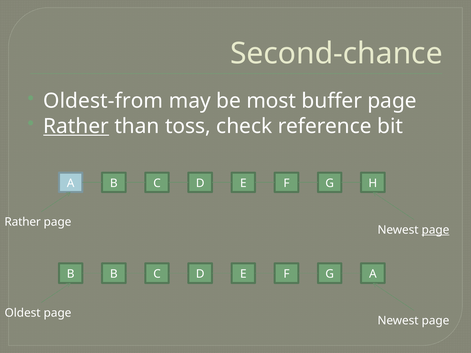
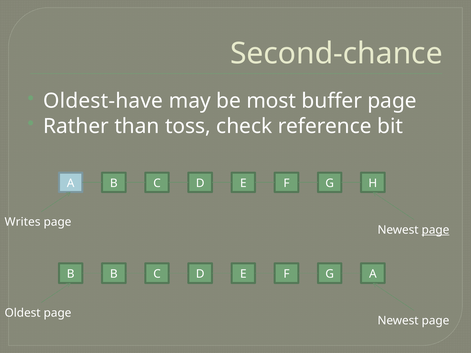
Oldest-from: Oldest-from -> Oldest-have (103, 101)
Rather underline: present -> none (76, 126)
Rather: Rather -> Writes (23, 222)
